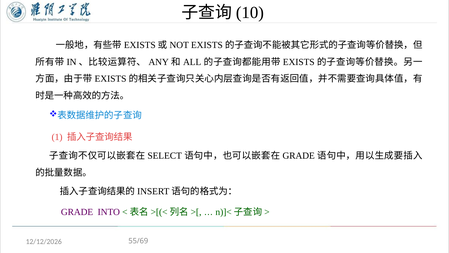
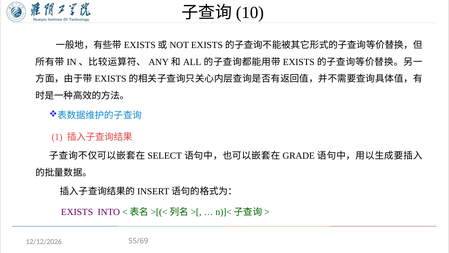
GRADE: GRADE -> EXISTS (77, 212)
